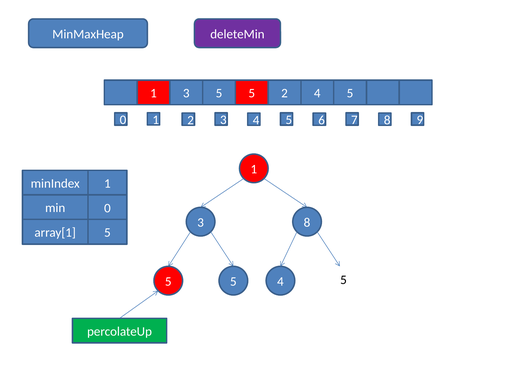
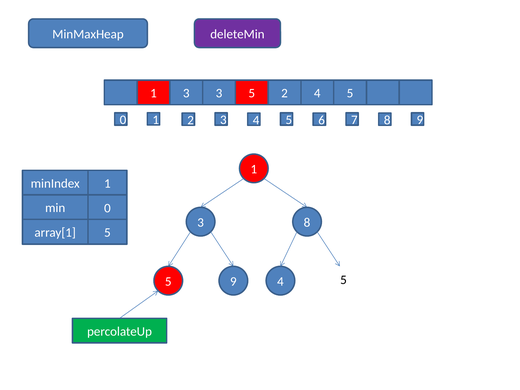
3 5: 5 -> 3 (219, 93)
5: 5 -> 9 (233, 282)
